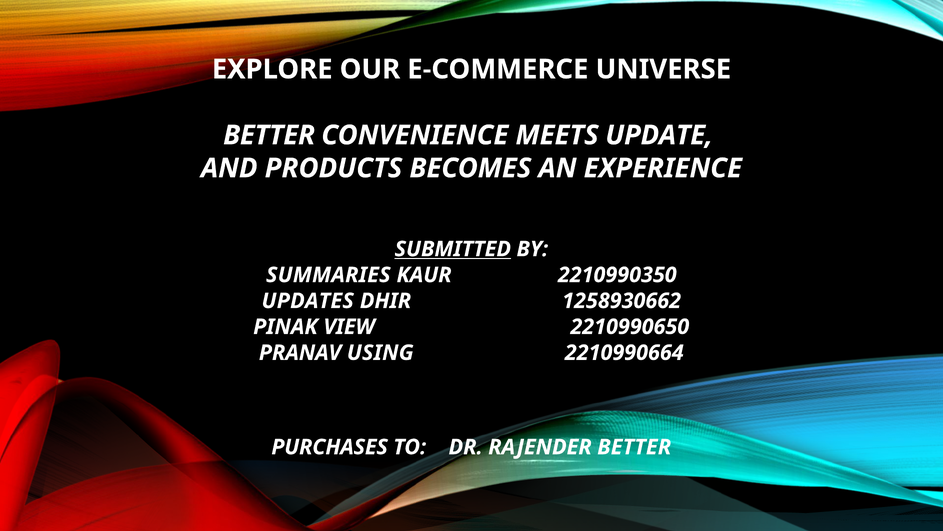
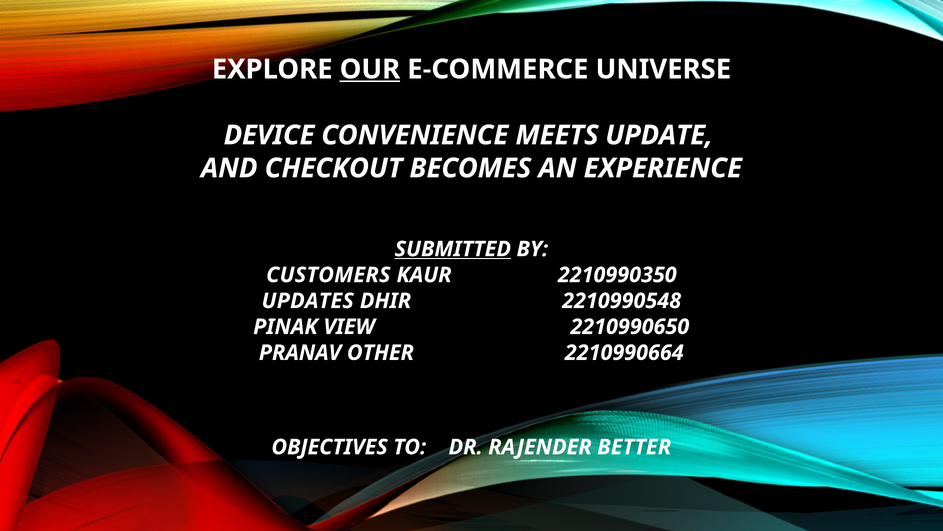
OUR underline: none -> present (370, 69)
BETTER: BETTER -> DEVICE (269, 135)
PRODUCTS: PRODUCTS -> CHECKOUT (334, 168)
SUMMARIES: SUMMARIES -> CUSTOMERS (328, 275)
1258930662: 1258930662 -> 2210990548 (622, 301)
USING: USING -> OTHER (380, 352)
PURCHASES: PURCHASES -> OBJECTIVES (330, 447)
